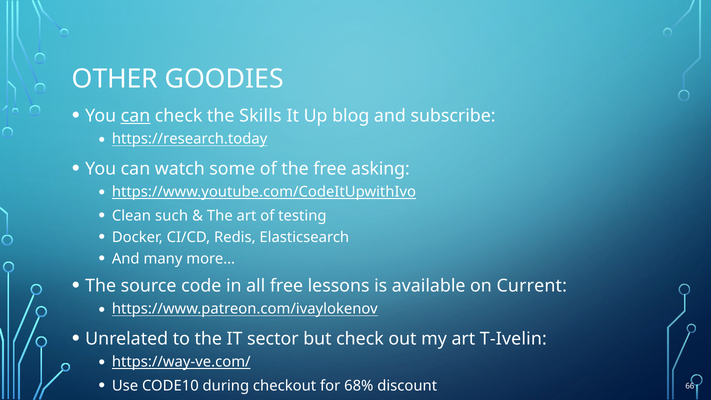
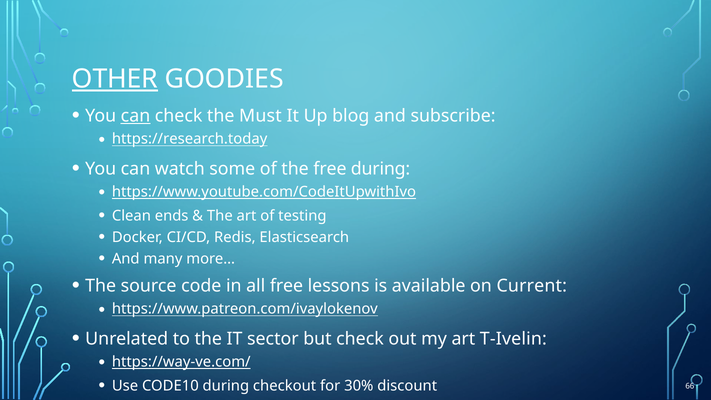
OTHER underline: none -> present (115, 79)
Skills: Skills -> Must (260, 116)
free asking: asking -> during (381, 169)
such: such -> ends (172, 216)
68%: 68% -> 30% (359, 386)
